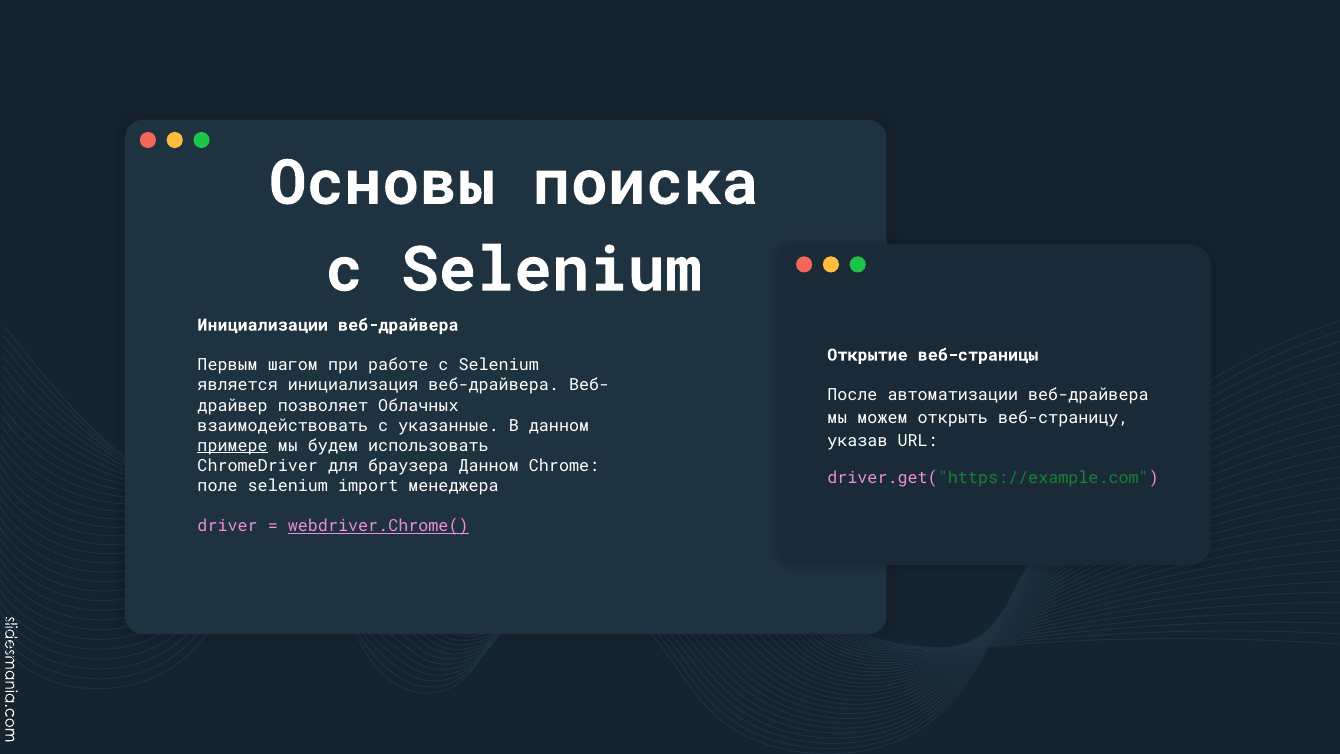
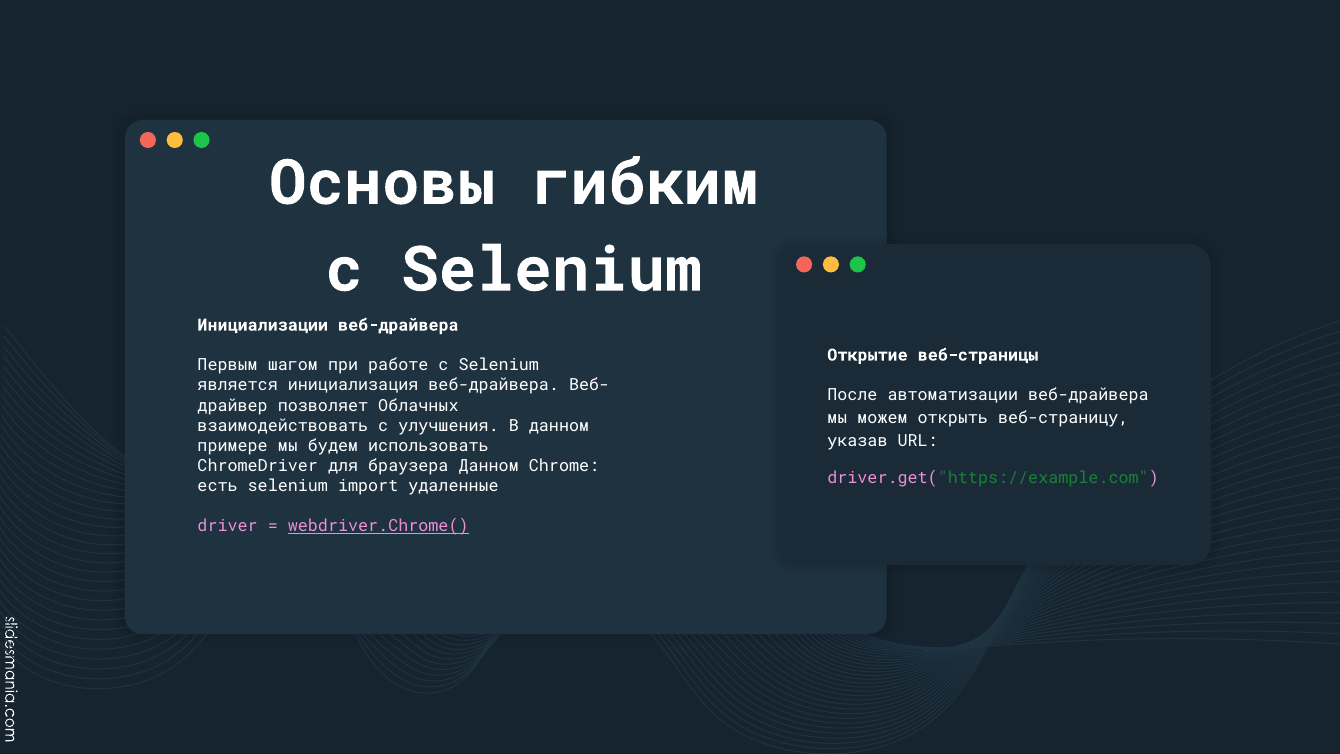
поиска: поиска -> гибким (646, 183)
указанные: указанные -> улучшения (449, 425)
примере underline: present -> none (233, 446)
поле: поле -> есть (218, 486)
менеджера: менеджера -> удаленные (454, 486)
